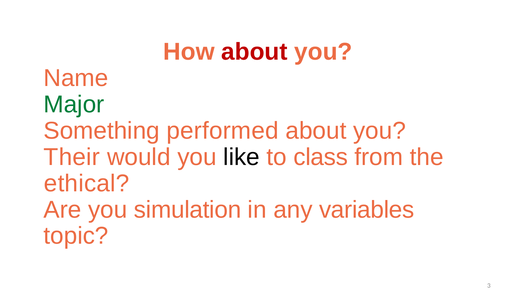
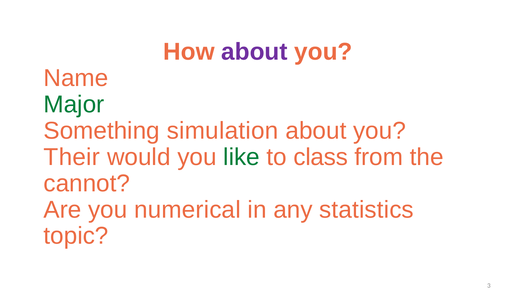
about colour: red -> purple (254, 52)
performed: performed -> simulation (223, 131)
like colour: black -> green (242, 157)
ethical: ethical -> cannot (87, 183)
simulation: simulation -> numerical (187, 209)
variables: variables -> statistics (367, 209)
